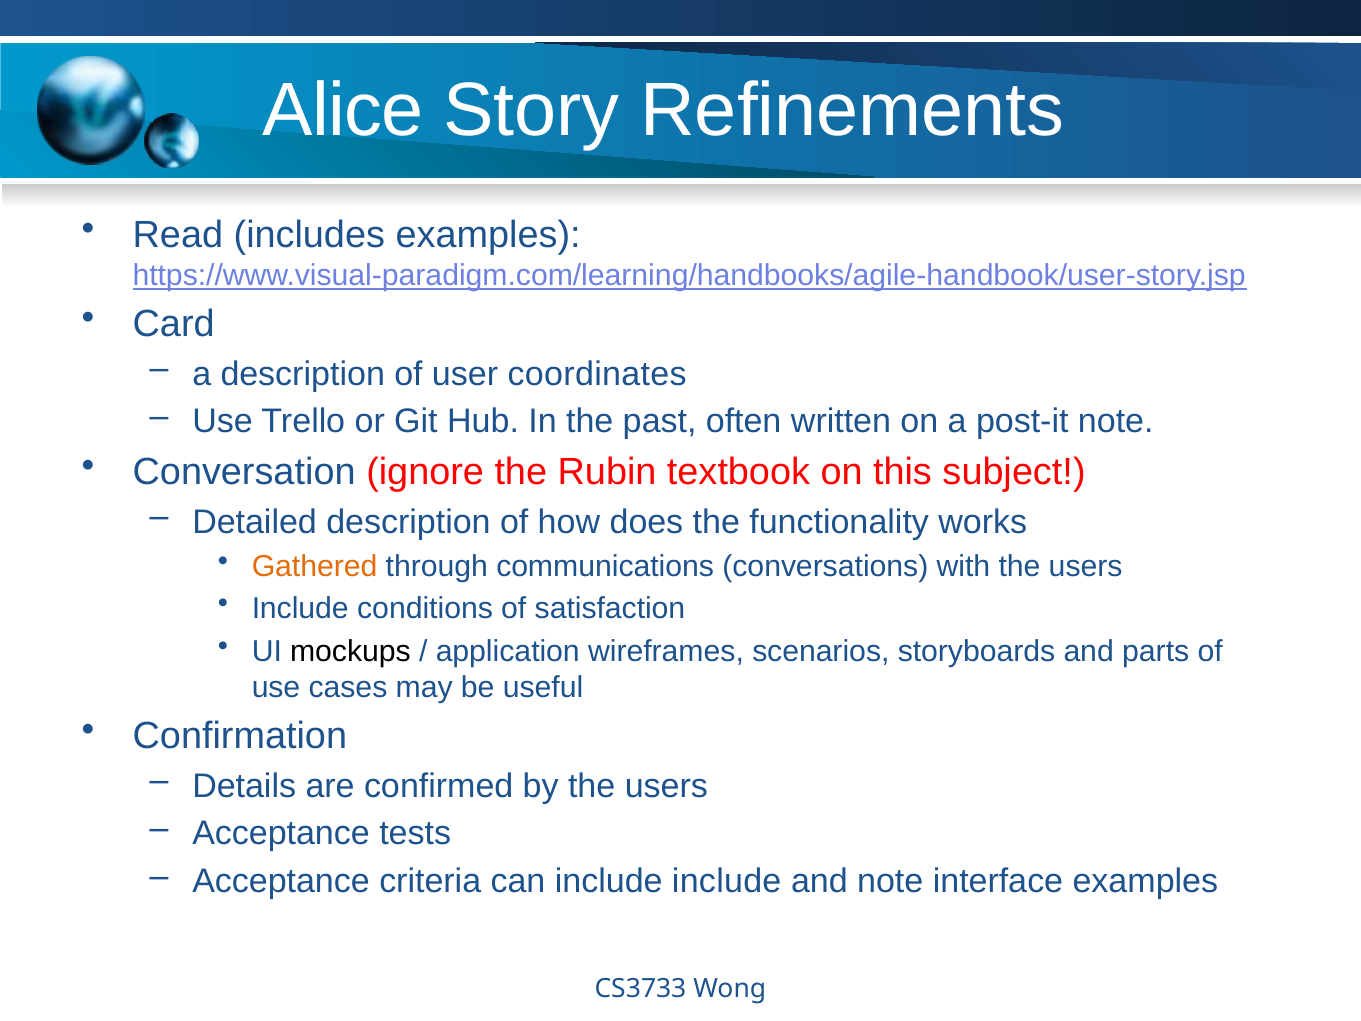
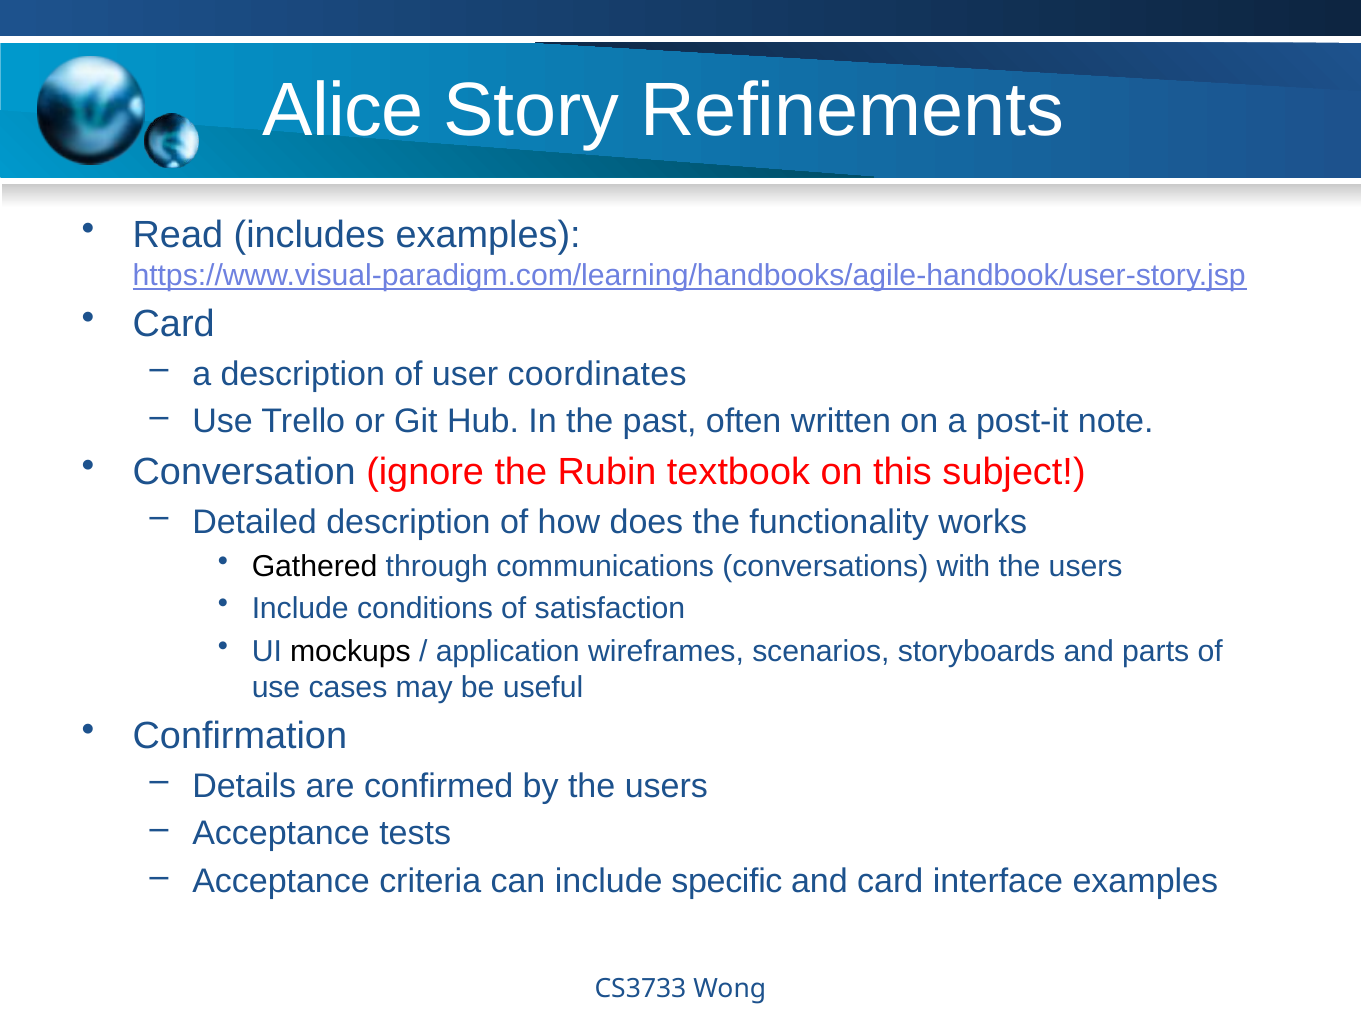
Gathered colour: orange -> black (315, 566)
include include: include -> specific (727, 881)
and note: note -> card (890, 881)
